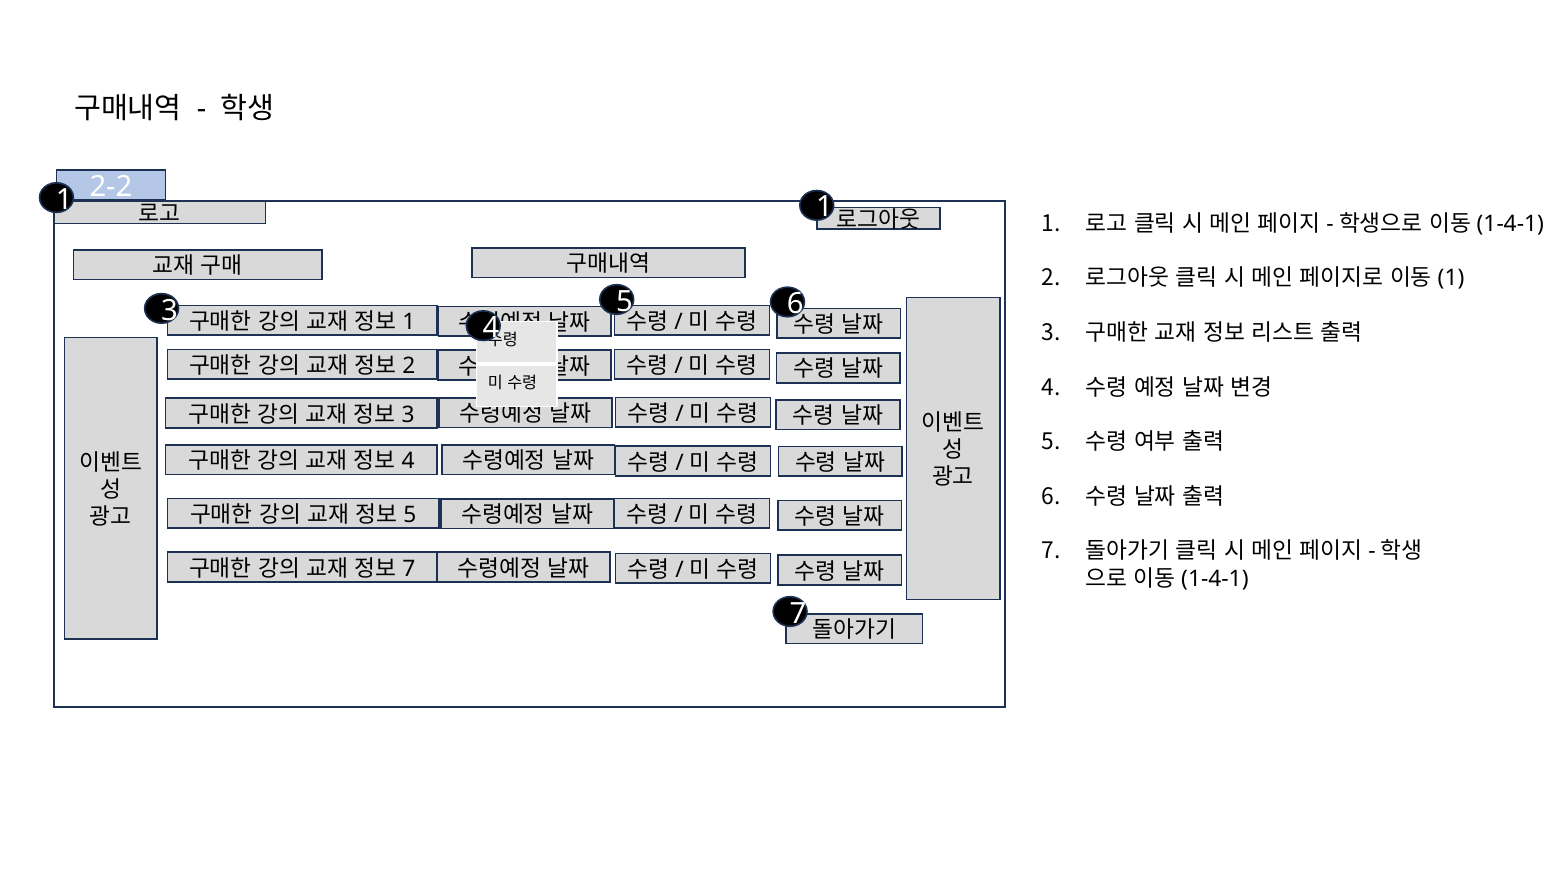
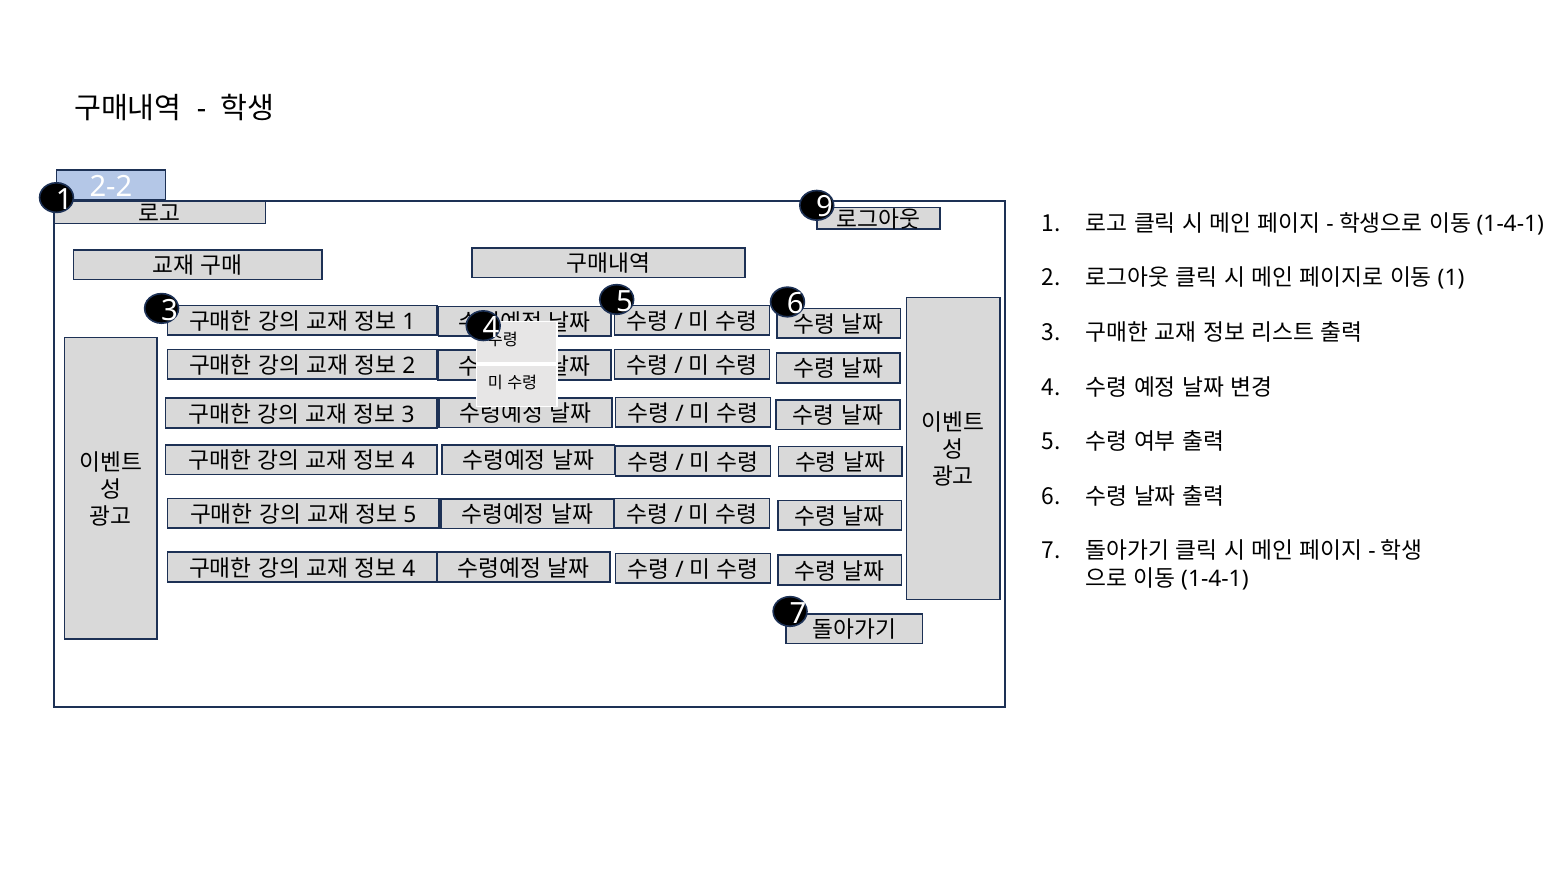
1 1: 1 -> 9 (825, 207)
7: 7 -> 4 (409, 568)
